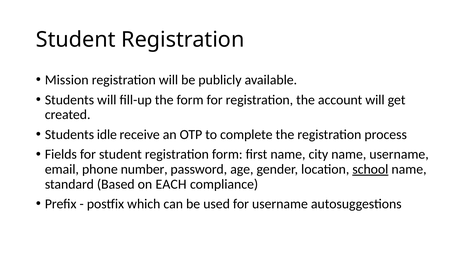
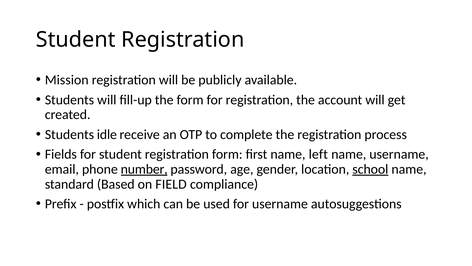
city: city -> left (318, 154)
number underline: none -> present (144, 169)
EACH: EACH -> FIELD (171, 184)
